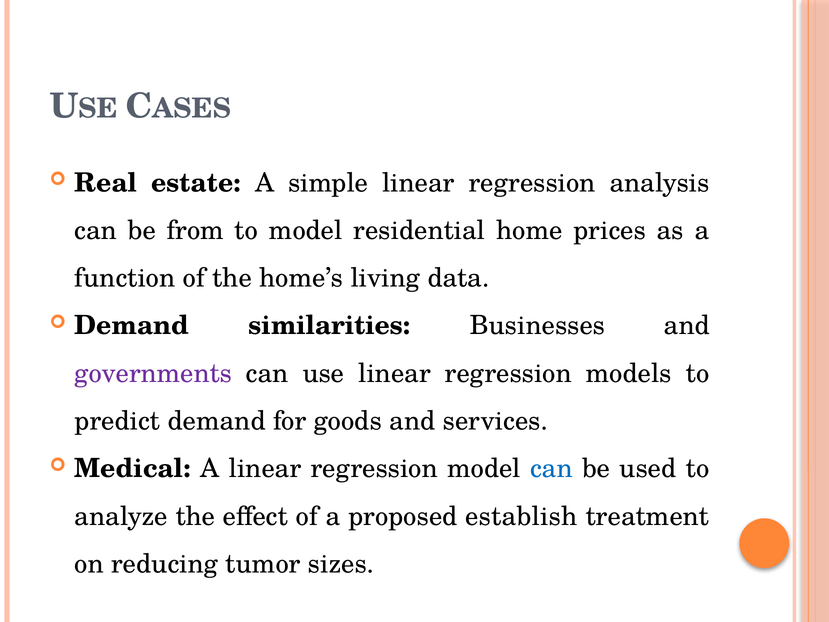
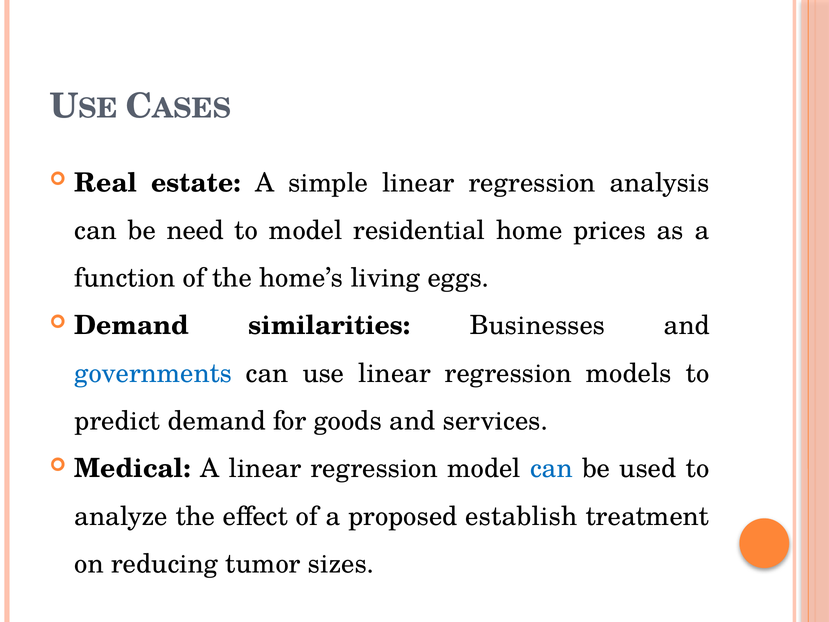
from: from -> need (195, 230)
data: data -> eggs (458, 278)
governments colour: purple -> blue (153, 373)
